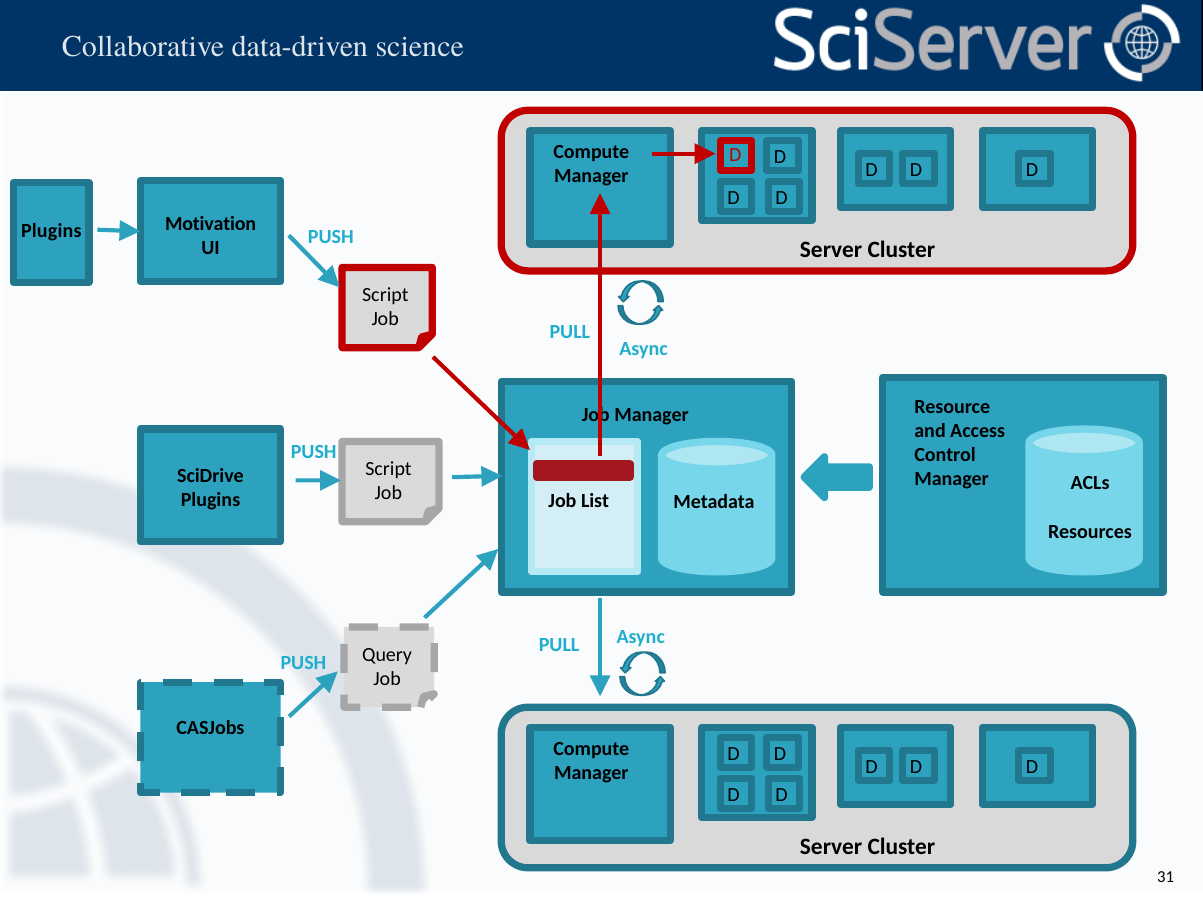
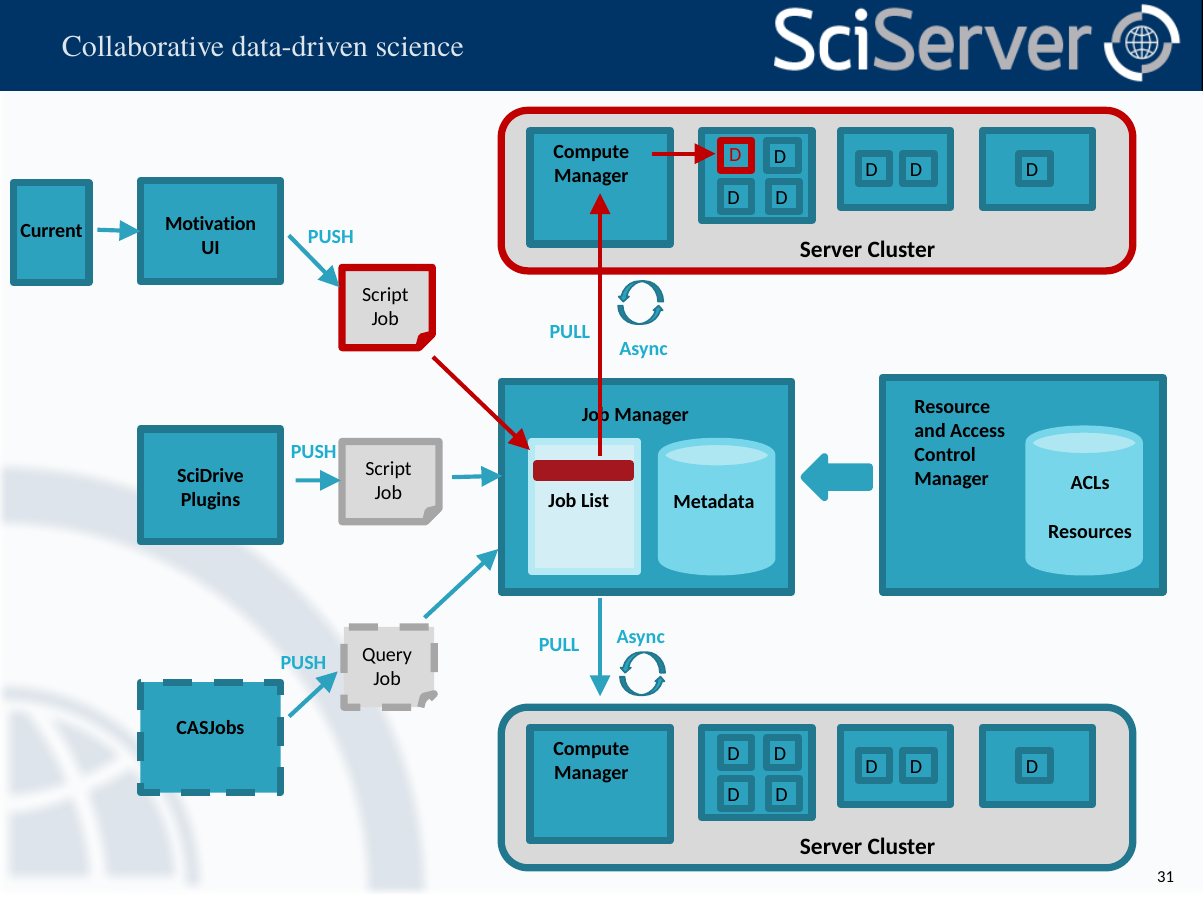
Plugins: Plugins -> Current (52, 231)
